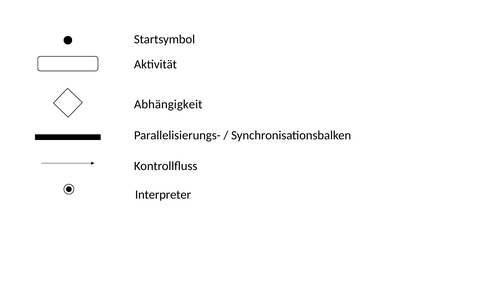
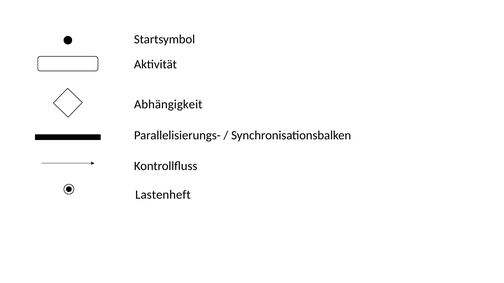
Interpreter: Interpreter -> Lastenheft (163, 195)
